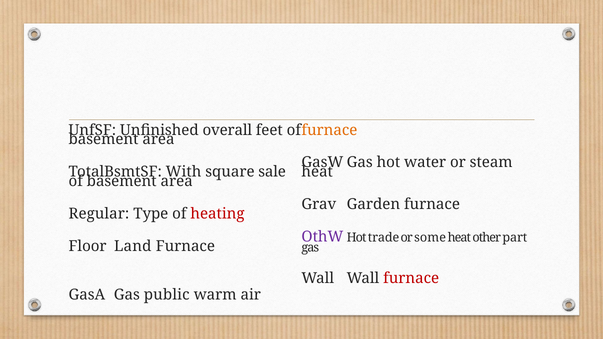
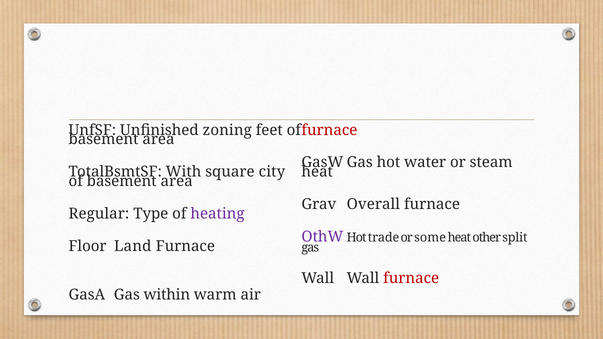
overall: overall -> zoning (227, 130)
furnace colour: orange -> red (329, 130)
sale: sale -> city (272, 172)
Garden: Garden -> Overall (373, 204)
heating colour: red -> purple (218, 214)
part: part -> split (515, 238)
public: public -> within (167, 295)
